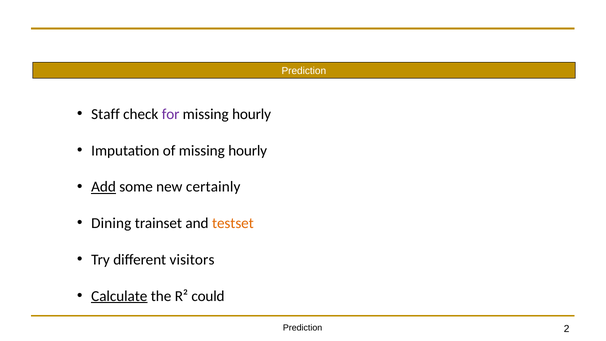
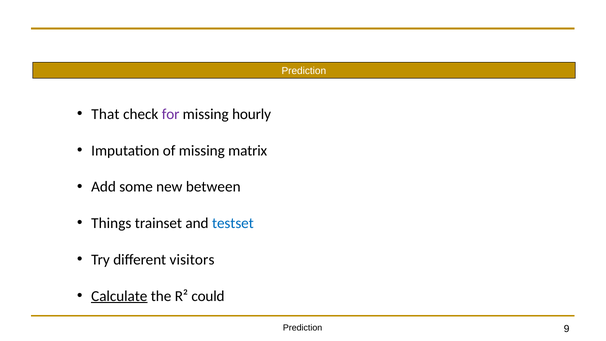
Staff: Staff -> That (105, 114)
of missing hourly: hourly -> matrix (248, 150)
Add underline: present -> none (104, 187)
certainly: certainly -> between (213, 187)
Dining: Dining -> Things (111, 223)
testset colour: orange -> blue (233, 223)
2: 2 -> 9 (567, 329)
